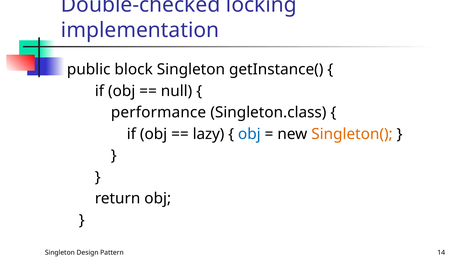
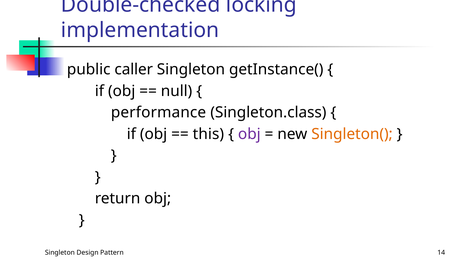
block: block -> caller (134, 69)
lazy: lazy -> this (208, 134)
obj colour: blue -> purple (249, 134)
